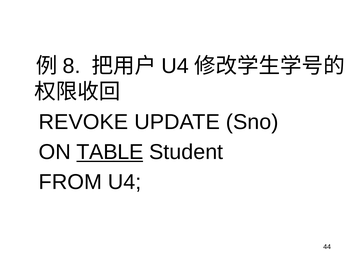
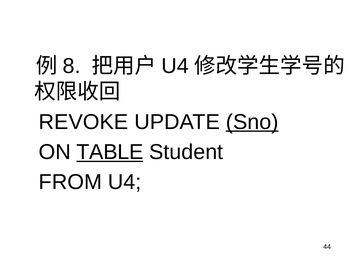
Sno underline: none -> present (252, 122)
